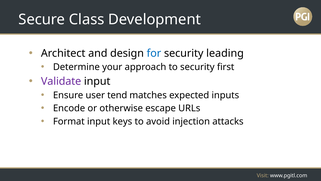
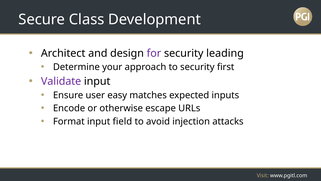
for colour: blue -> purple (154, 53)
tend: tend -> easy (117, 95)
keys: keys -> field (122, 121)
